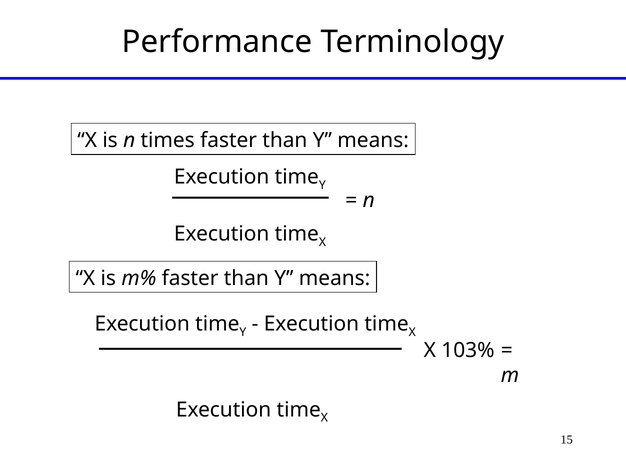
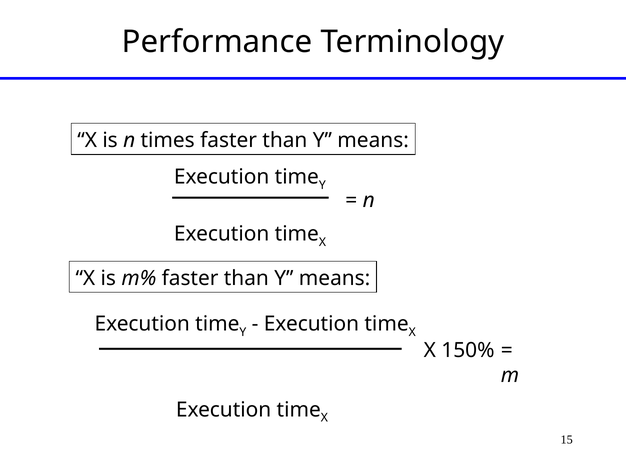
103%: 103% -> 150% (468, 350)
